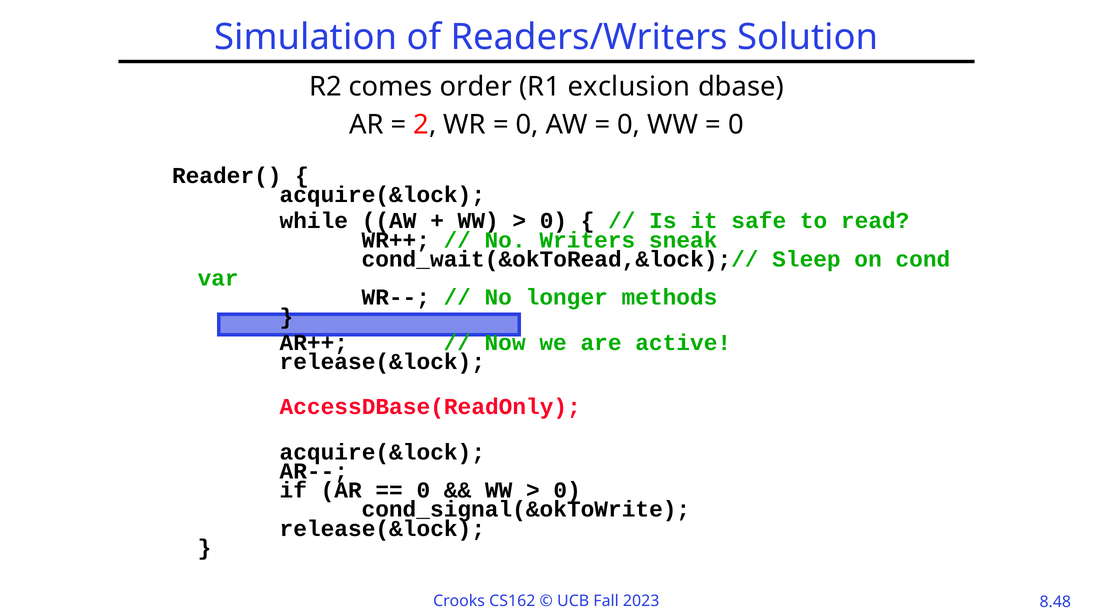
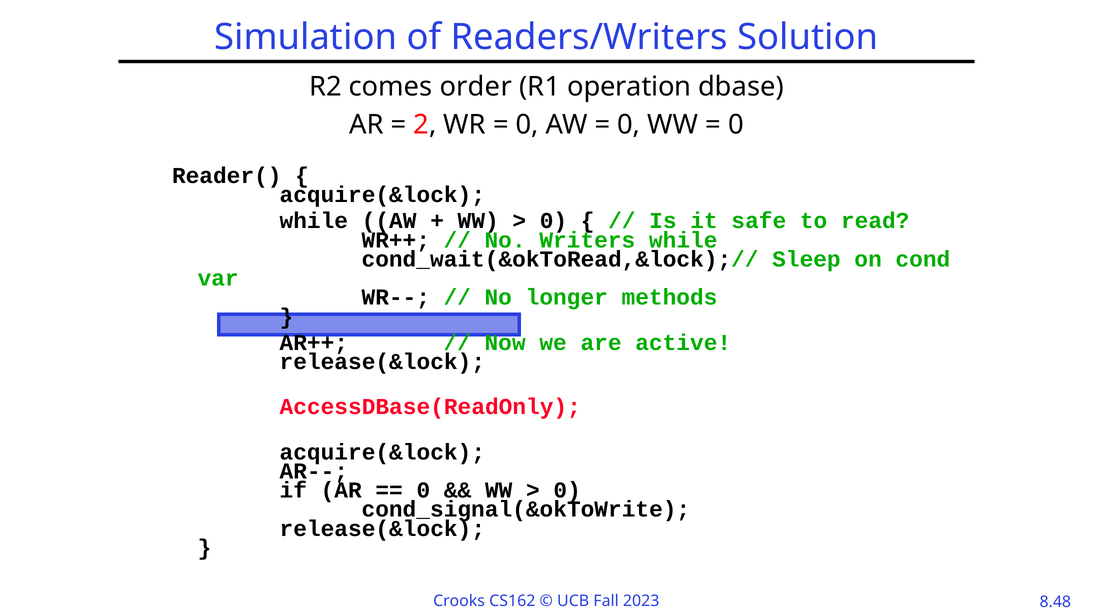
exclusion: exclusion -> operation (629, 87)
Writers sneak: sneak -> while (683, 240)
